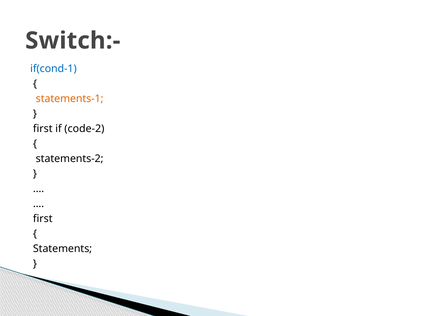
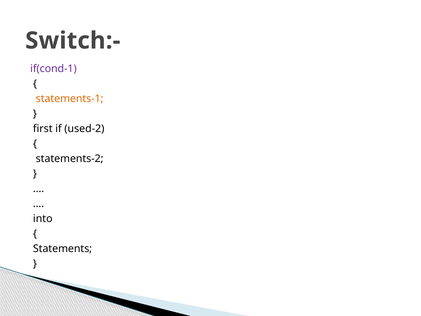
if(cond-1 colour: blue -> purple (53, 69)
code-2: code-2 -> used-2 (84, 129)
first: first -> into (43, 218)
